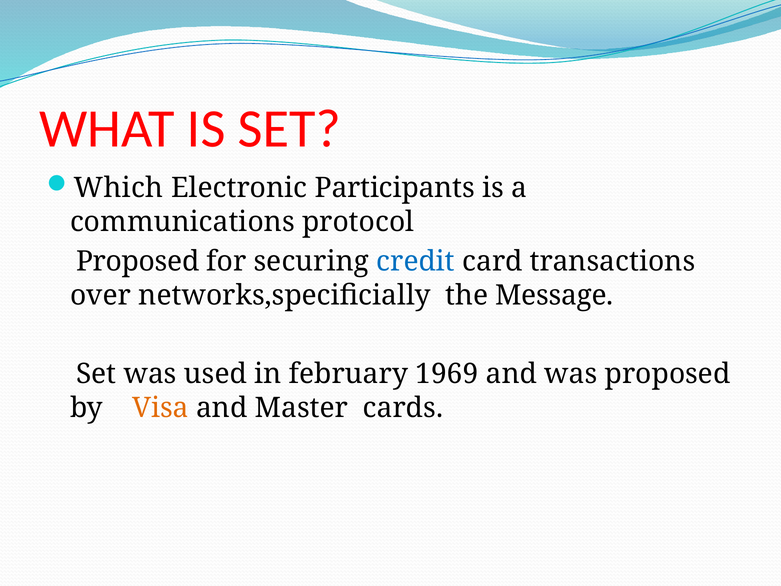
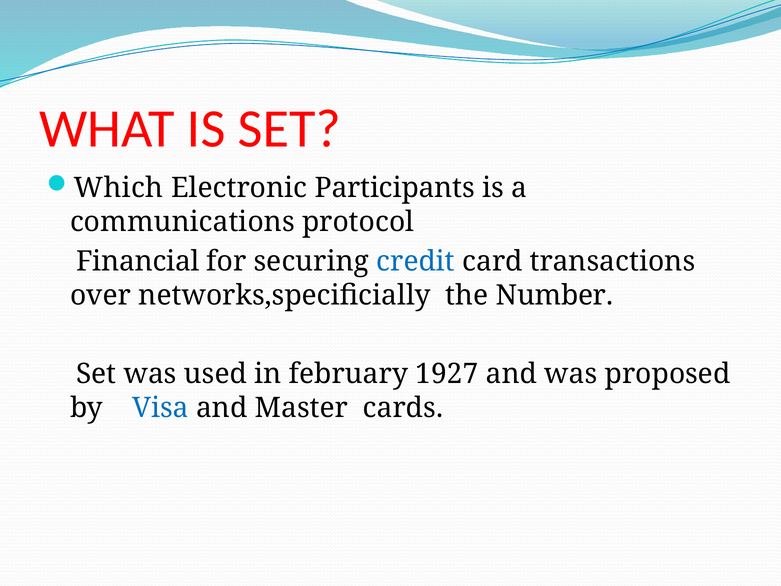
Proposed: Proposed -> Financial (138, 261)
Message: Message -> Number (554, 295)
1969: 1969 -> 1927 (447, 374)
Visa colour: orange -> blue (160, 408)
